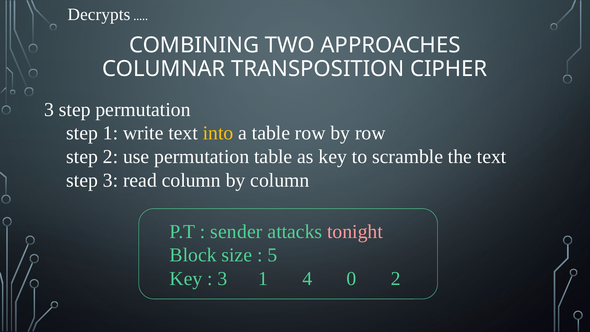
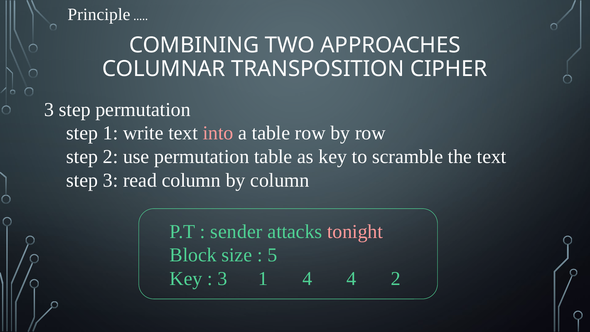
Decrypts: Decrypts -> Principle (99, 14)
into colour: yellow -> pink (218, 133)
4 0: 0 -> 4 (352, 279)
